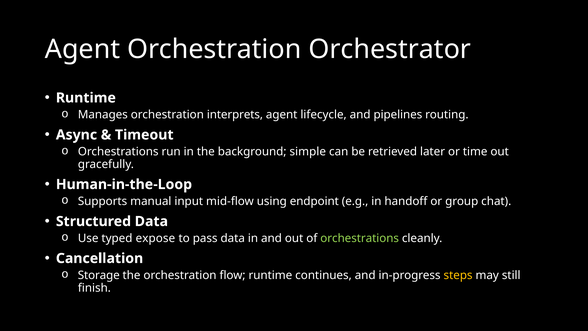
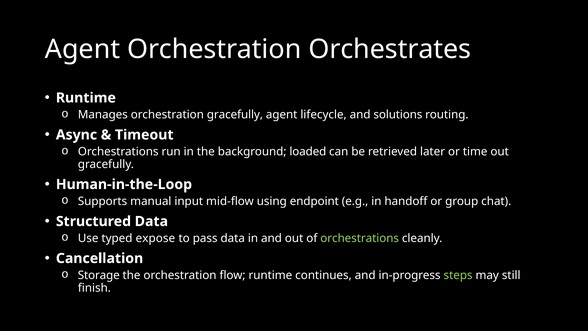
Orchestrator: Orchestrator -> Orchestrates (390, 49)
orchestration interprets: interprets -> gracefully (235, 115)
pipelines: pipelines -> solutions (398, 115)
simple: simple -> loaded (308, 152)
steps colour: yellow -> light green (458, 275)
